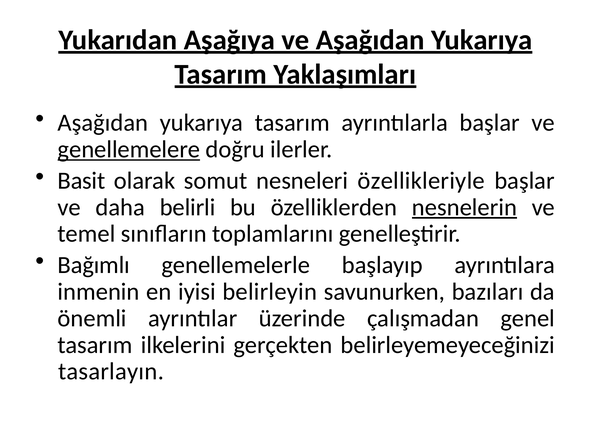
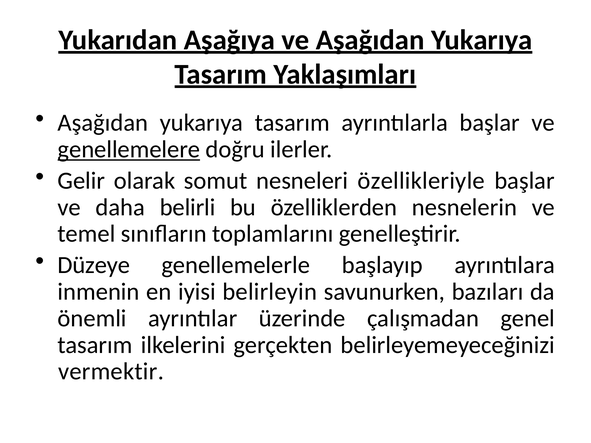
Basit: Basit -> Gelir (81, 181)
nesnelerin underline: present -> none (464, 207)
Bağımlı: Bağımlı -> Düzeye (94, 265)
tasarlayın: tasarlayın -> vermektir (111, 372)
